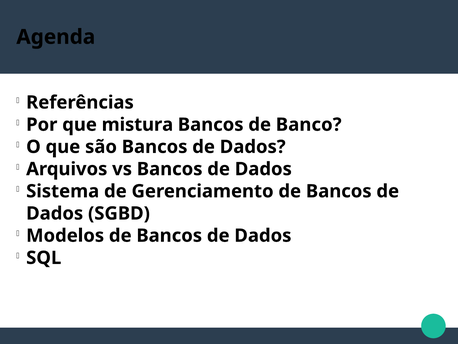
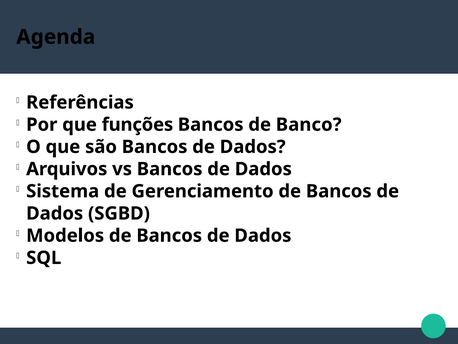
mistura: mistura -> funções (137, 124)
